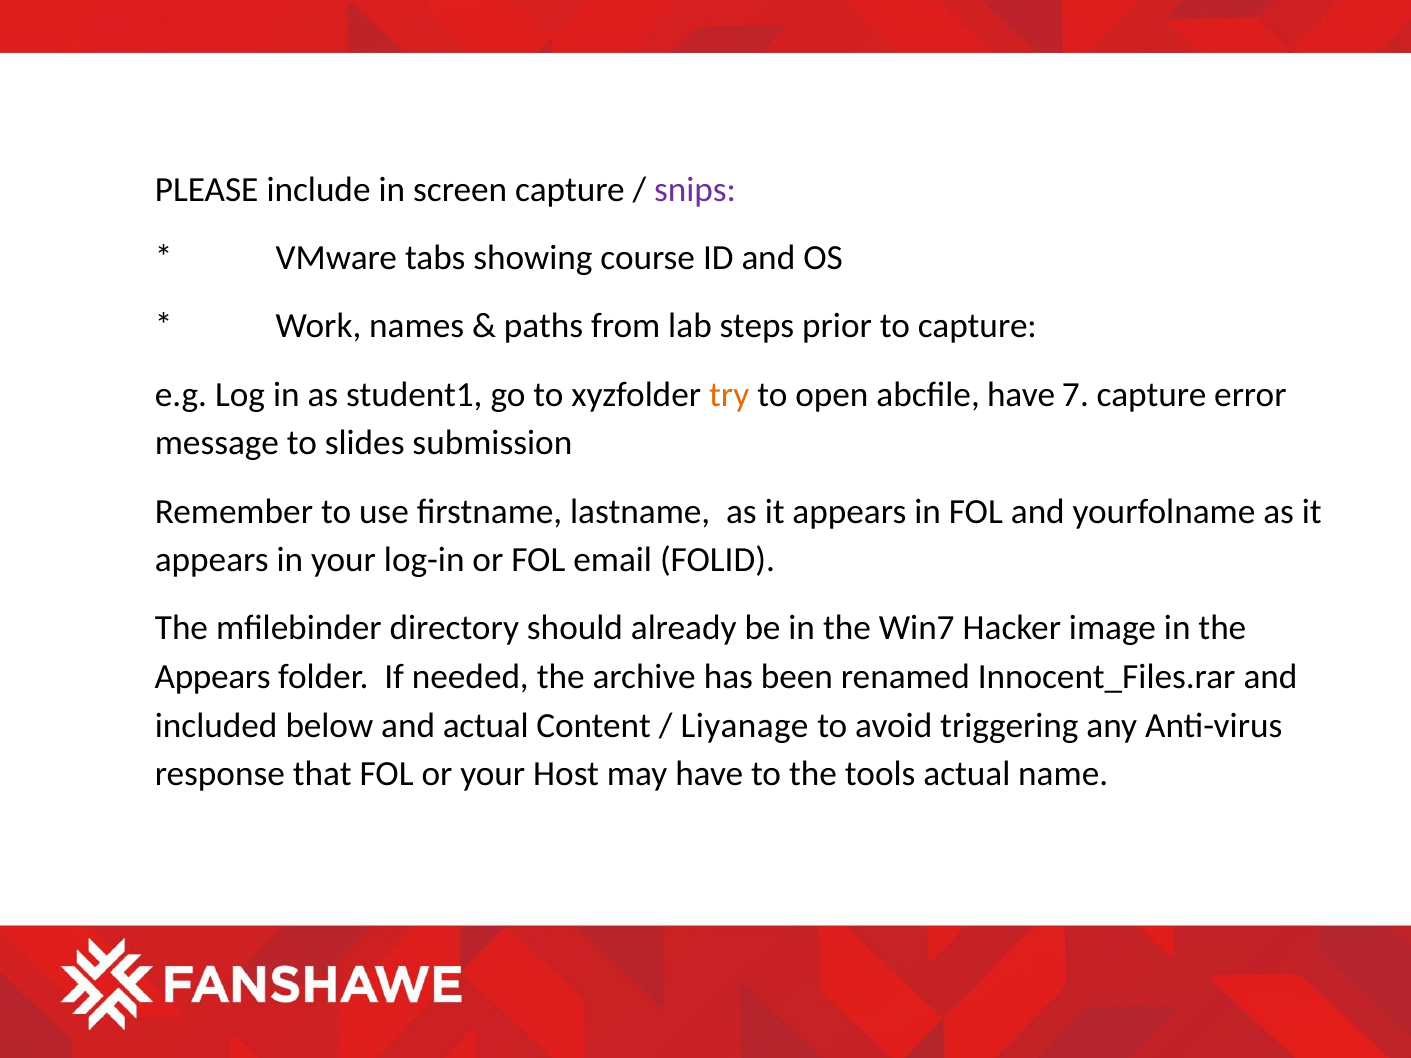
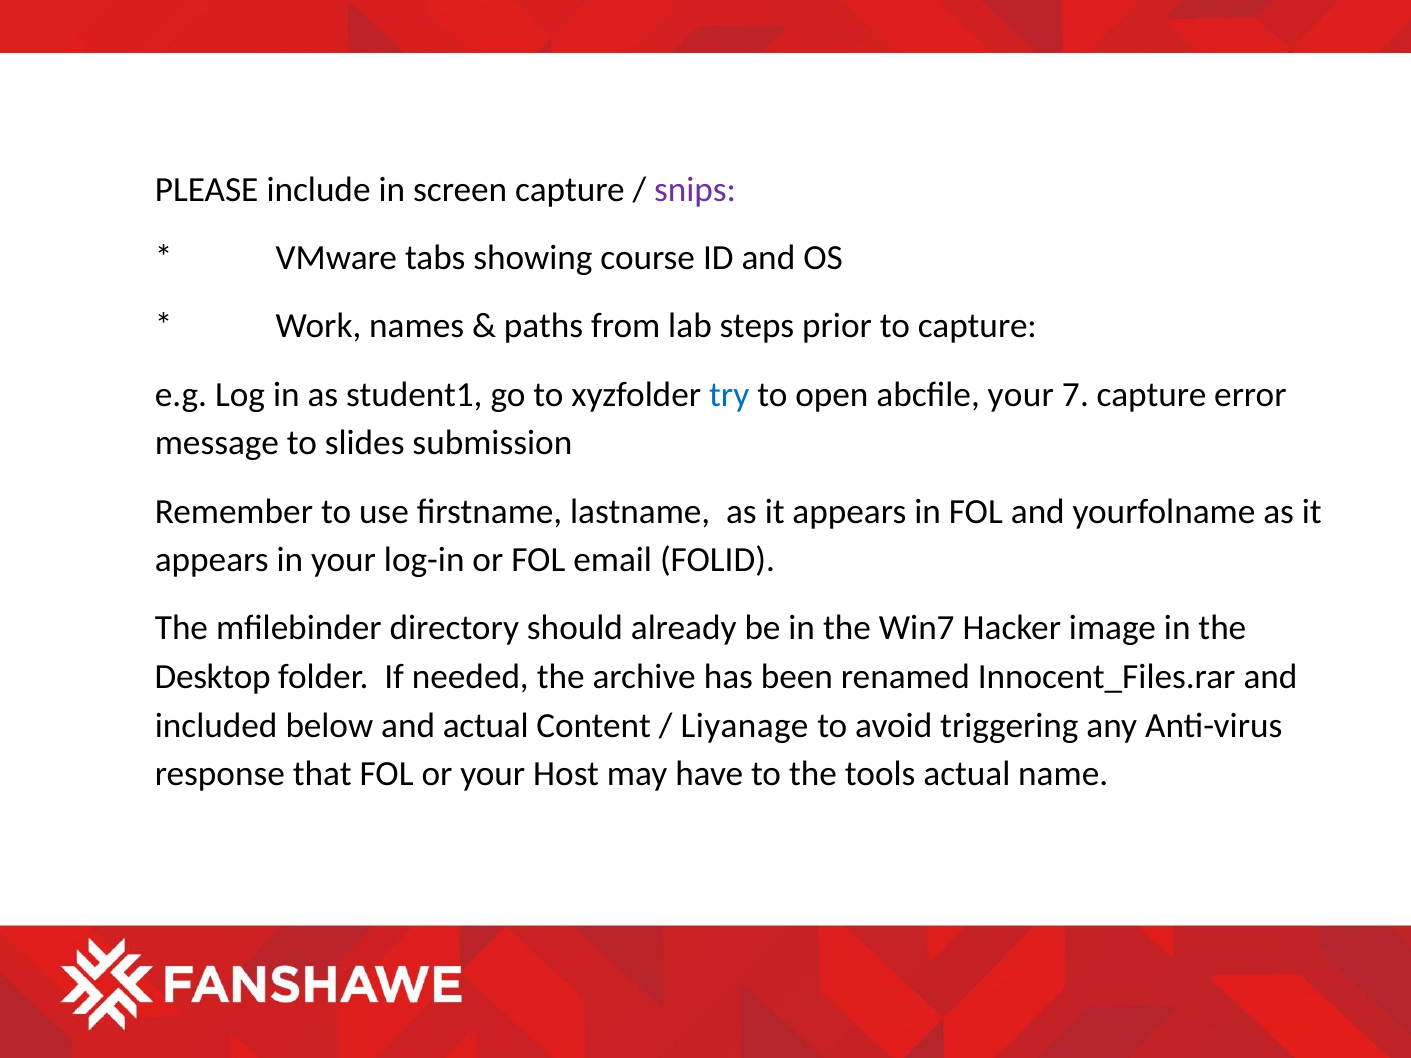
try colour: orange -> blue (729, 395)
abcfile have: have -> your (1021, 395)
Appears: Appears -> Desktop (213, 677)
